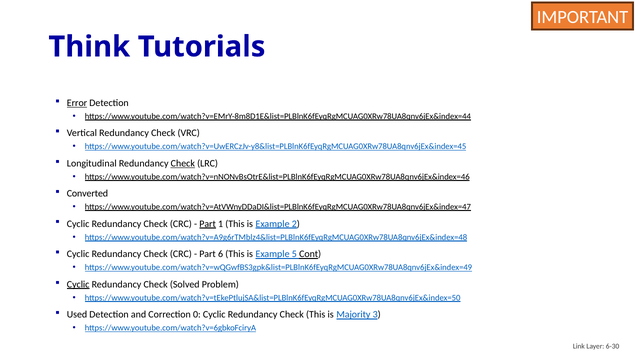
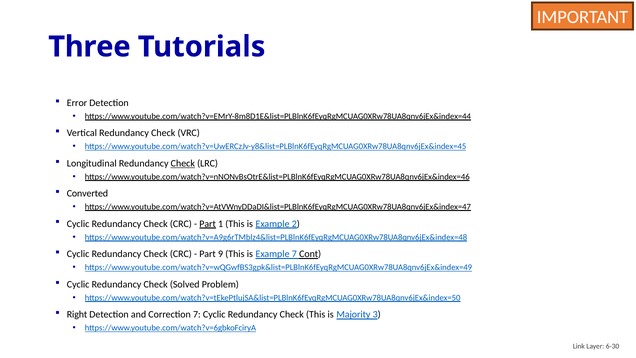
Think: Think -> Three (89, 47)
Error underline: present -> none (77, 103)
6: 6 -> 9 (221, 254)
Example 5: 5 -> 7 (294, 254)
Cyclic underline: present -> none (78, 284)
Used: Used -> Right (77, 314)
Correction 0: 0 -> 7 (197, 314)
